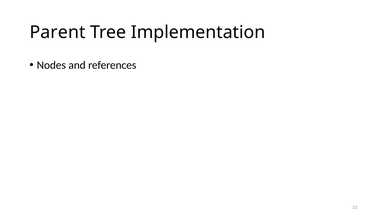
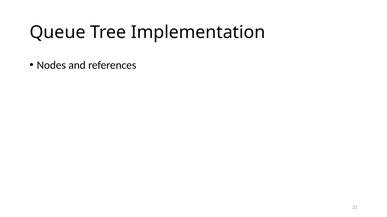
Parent: Parent -> Queue (58, 33)
